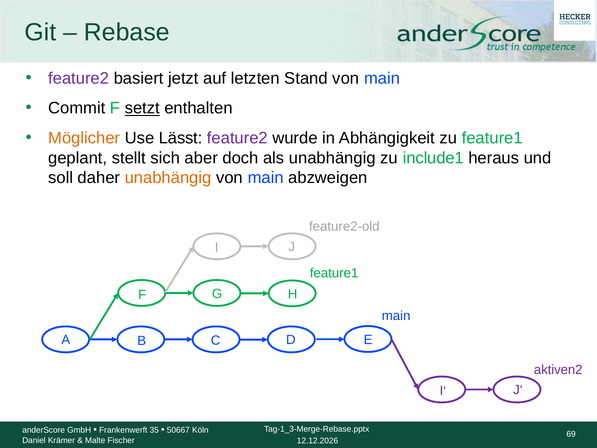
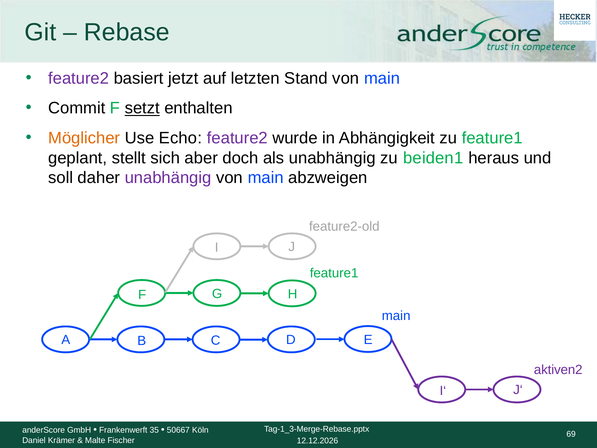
Lässt: Lässt -> Echo (180, 138)
include1: include1 -> beiden1 (433, 158)
unabhängig colour: orange -> purple (168, 178)
